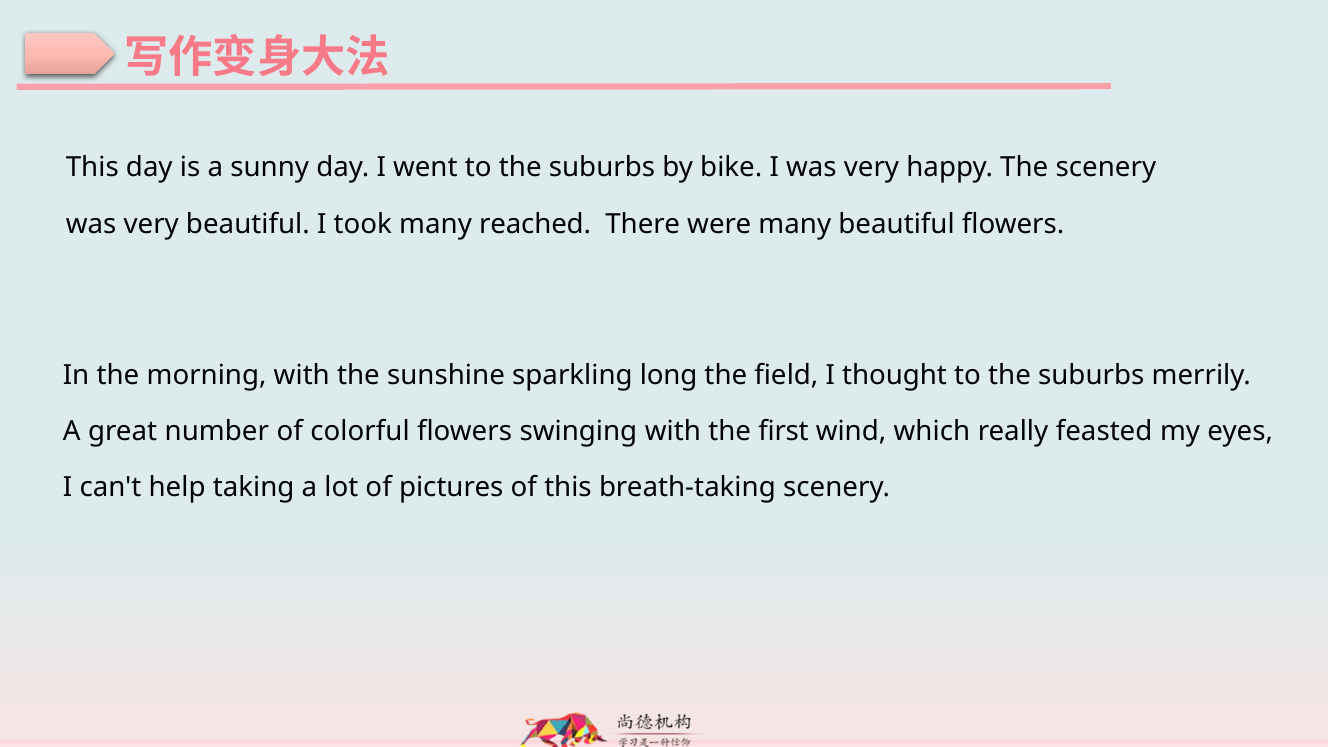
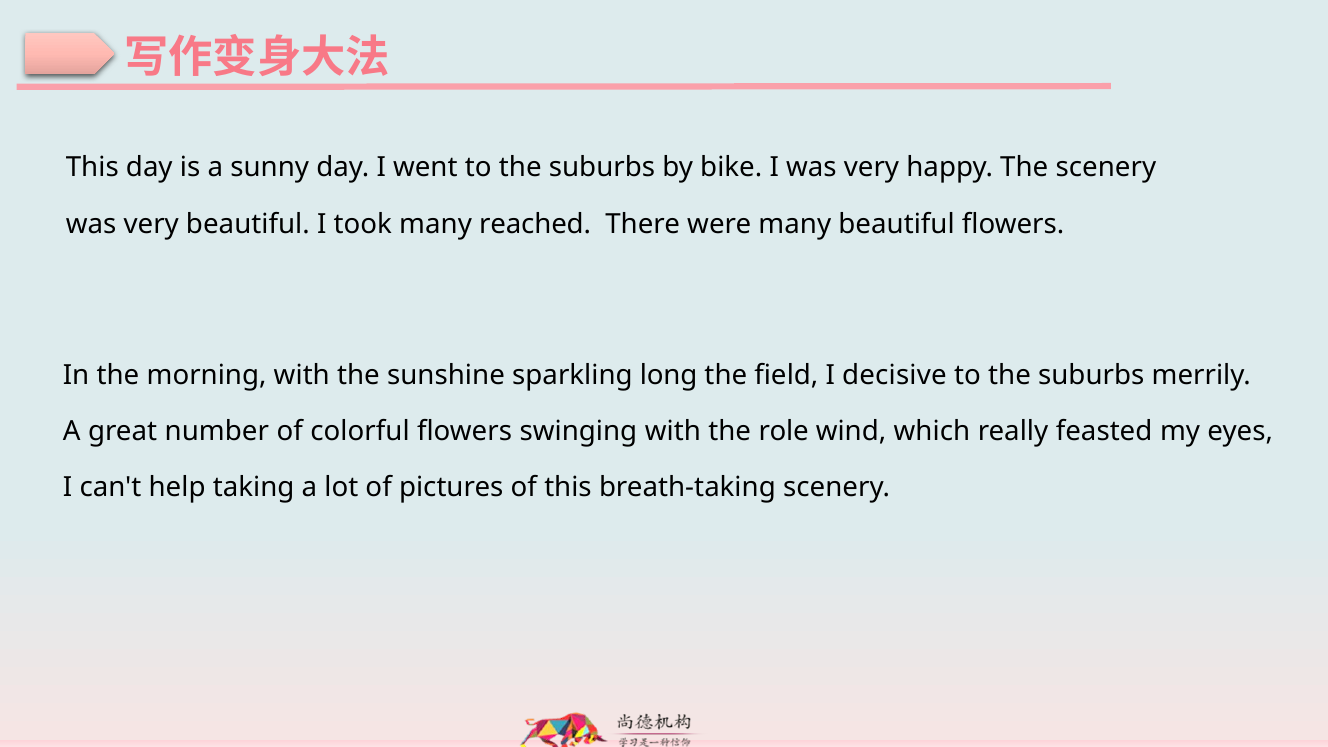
thought: thought -> decisive (894, 375)
first: first -> role (784, 431)
